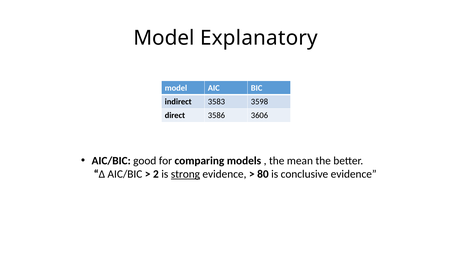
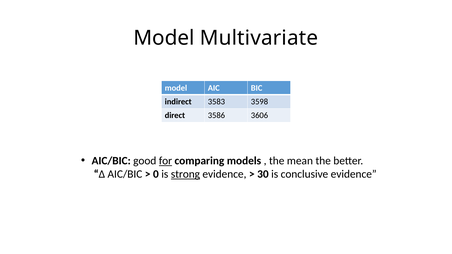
Explanatory: Explanatory -> Multivariate (259, 38)
for underline: none -> present (165, 161)
2: 2 -> 0 (156, 174)
80: 80 -> 30 (263, 174)
